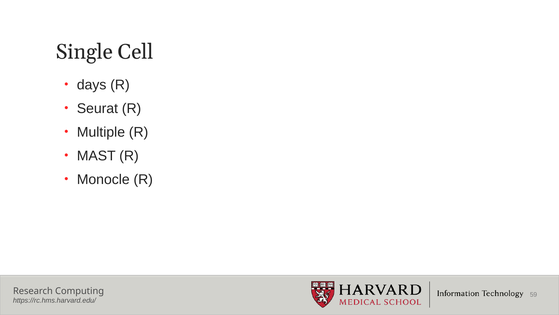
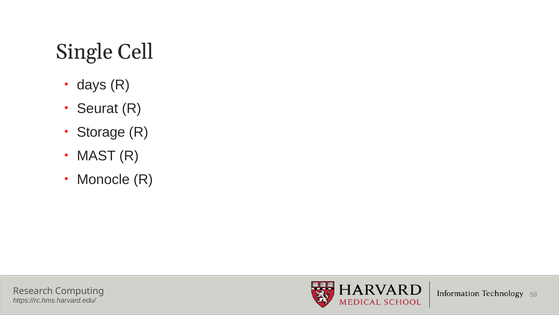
Multiple: Multiple -> Storage (101, 132)
